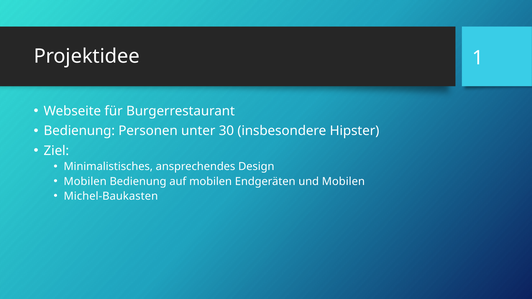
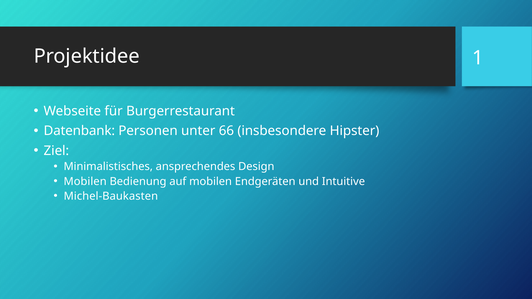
Bedienung: Bedienung -> Datenbank (79, 131)
30: 30 -> 66 (226, 131)
und Mobilen: Mobilen -> Intuitive (343, 182)
